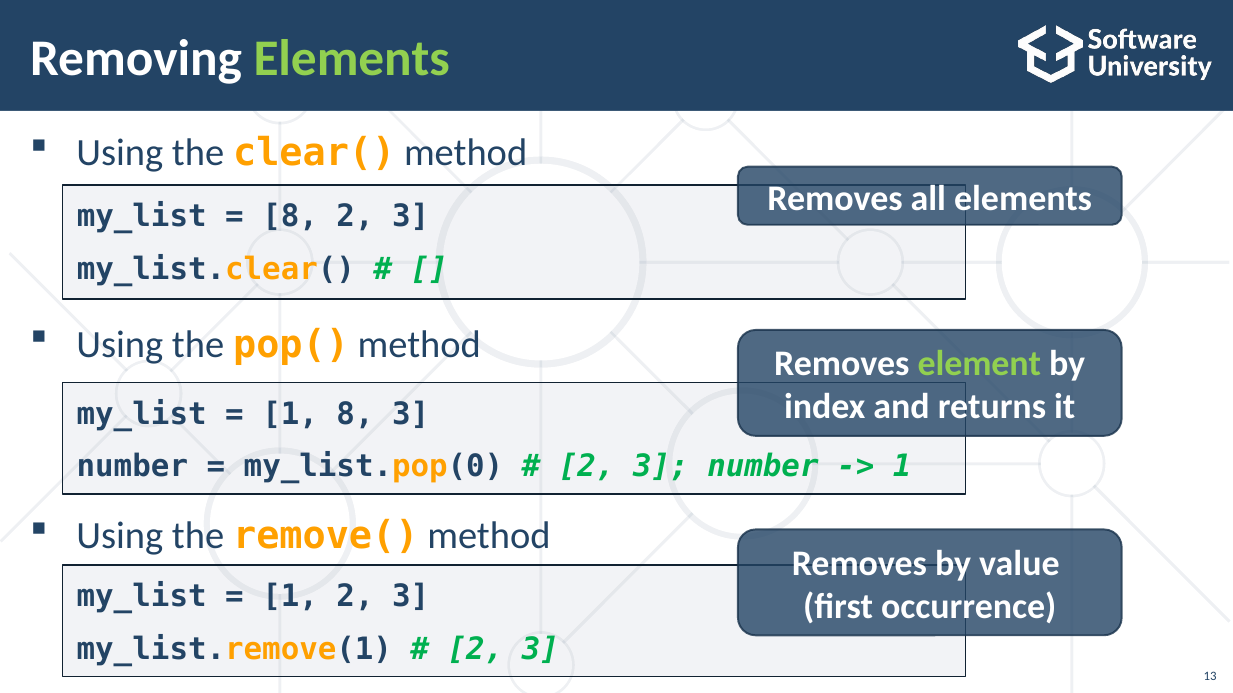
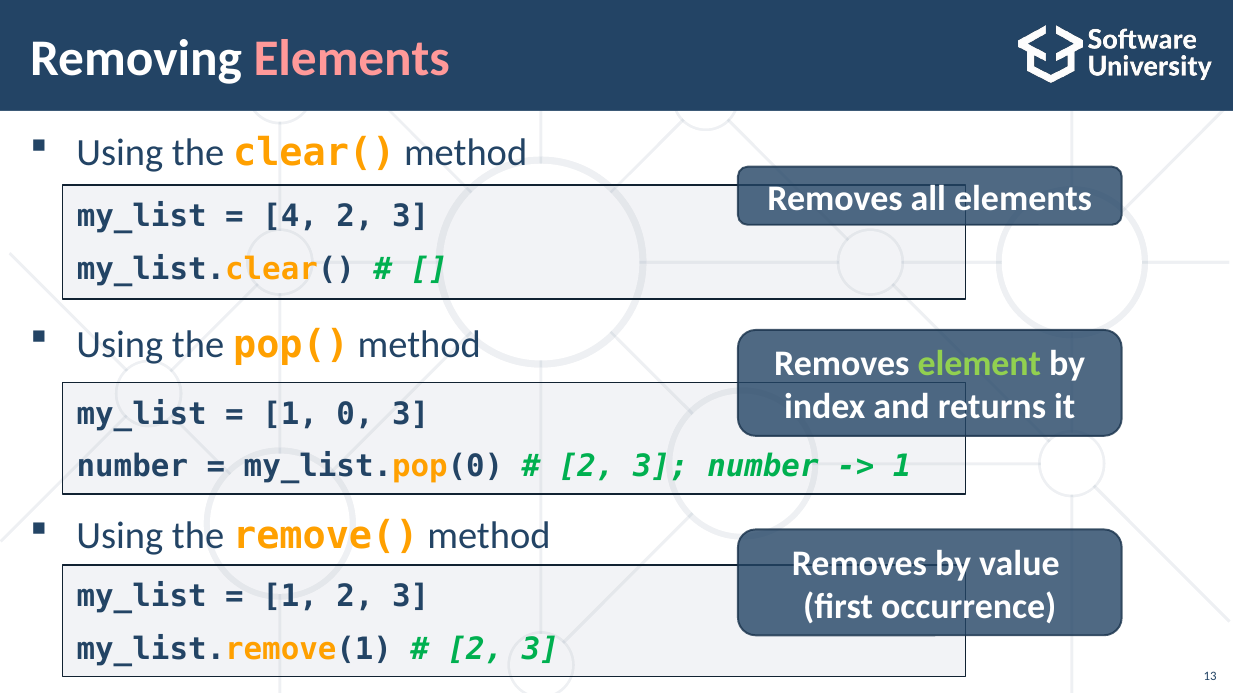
Elements colour: light green -> pink (352, 58)
8: 8 -> 4 (290, 217)
1 8: 8 -> 0 (355, 415)
